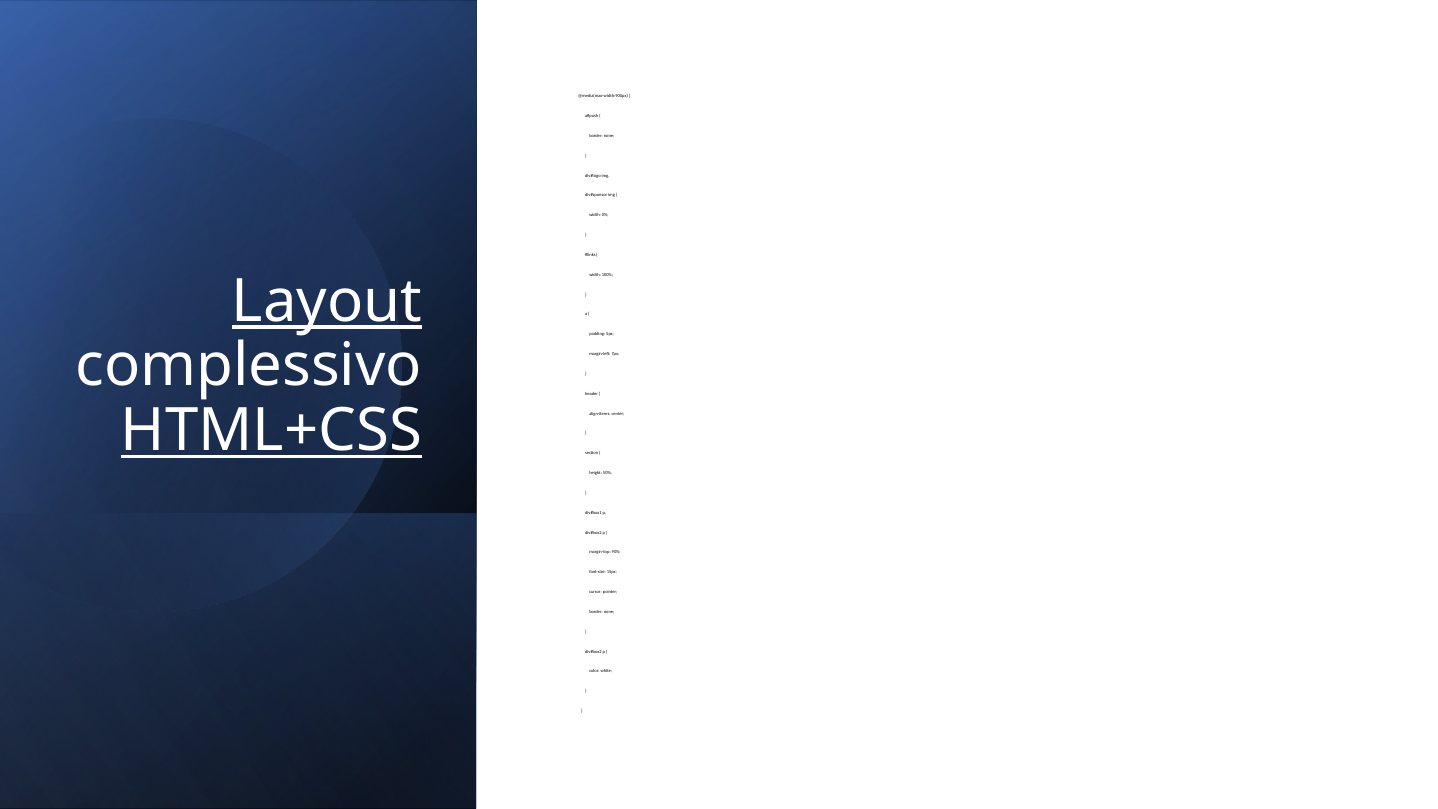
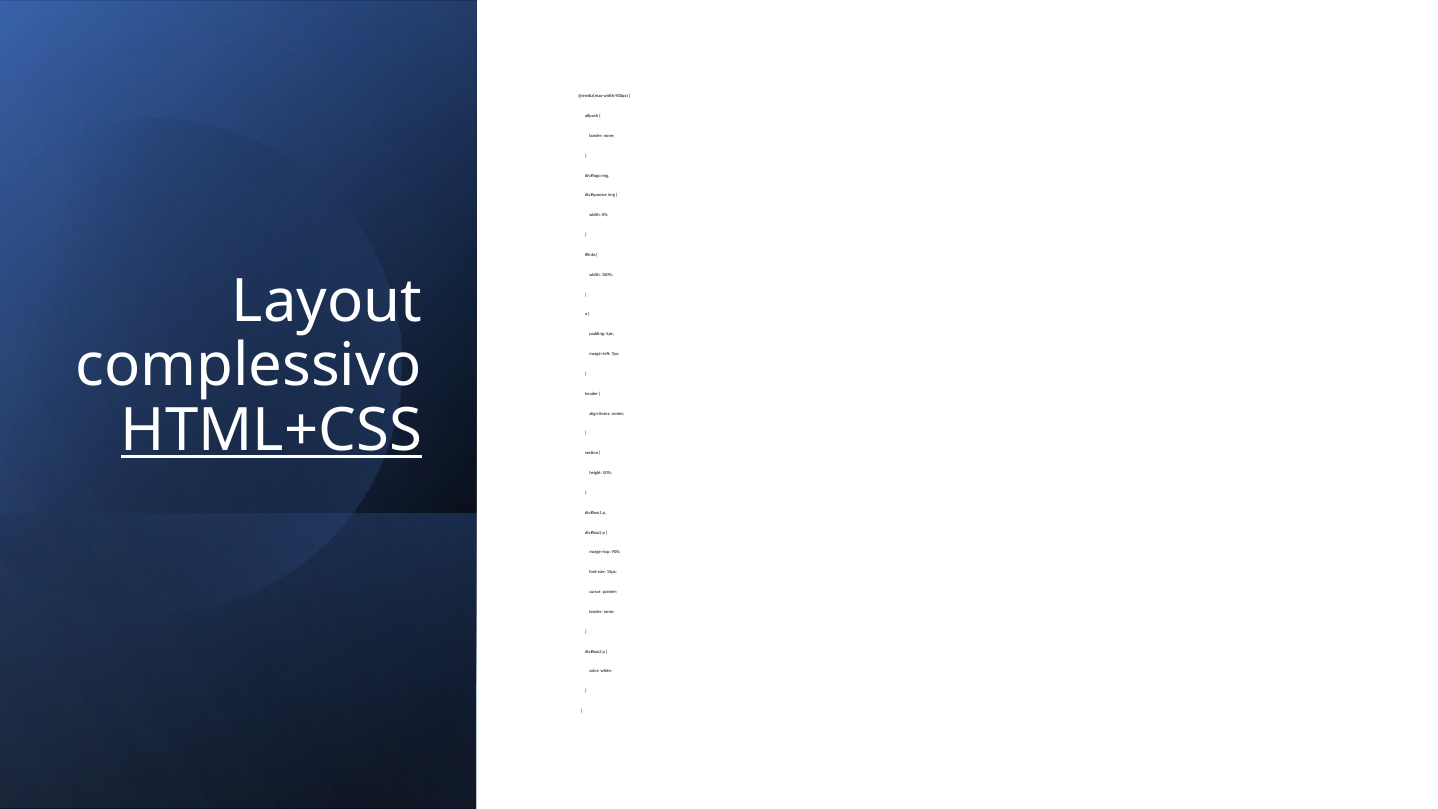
Layout underline: present -> none (327, 301)
